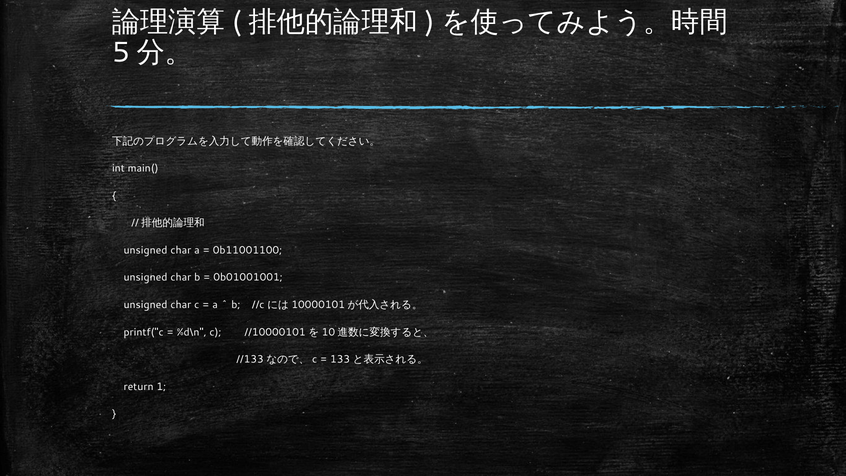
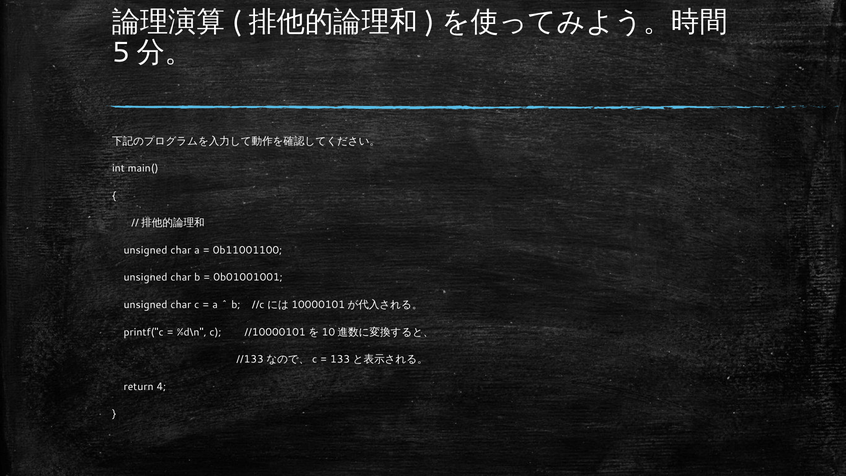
1: 1 -> 4 (161, 387)
